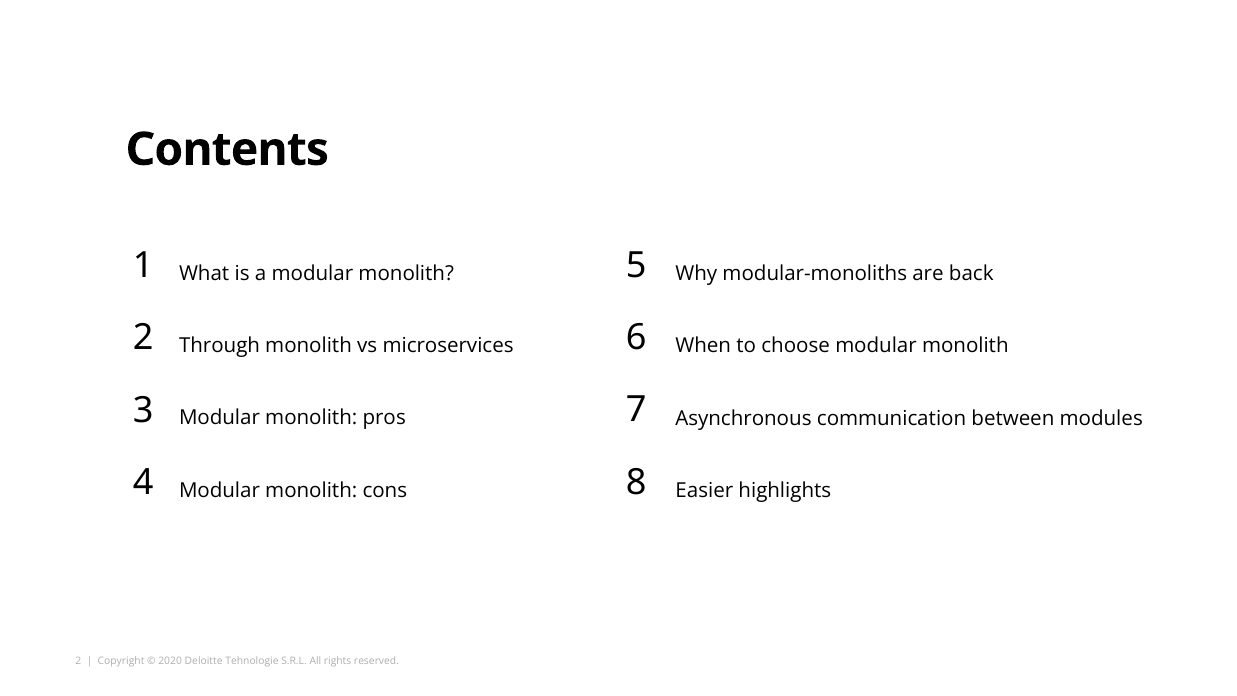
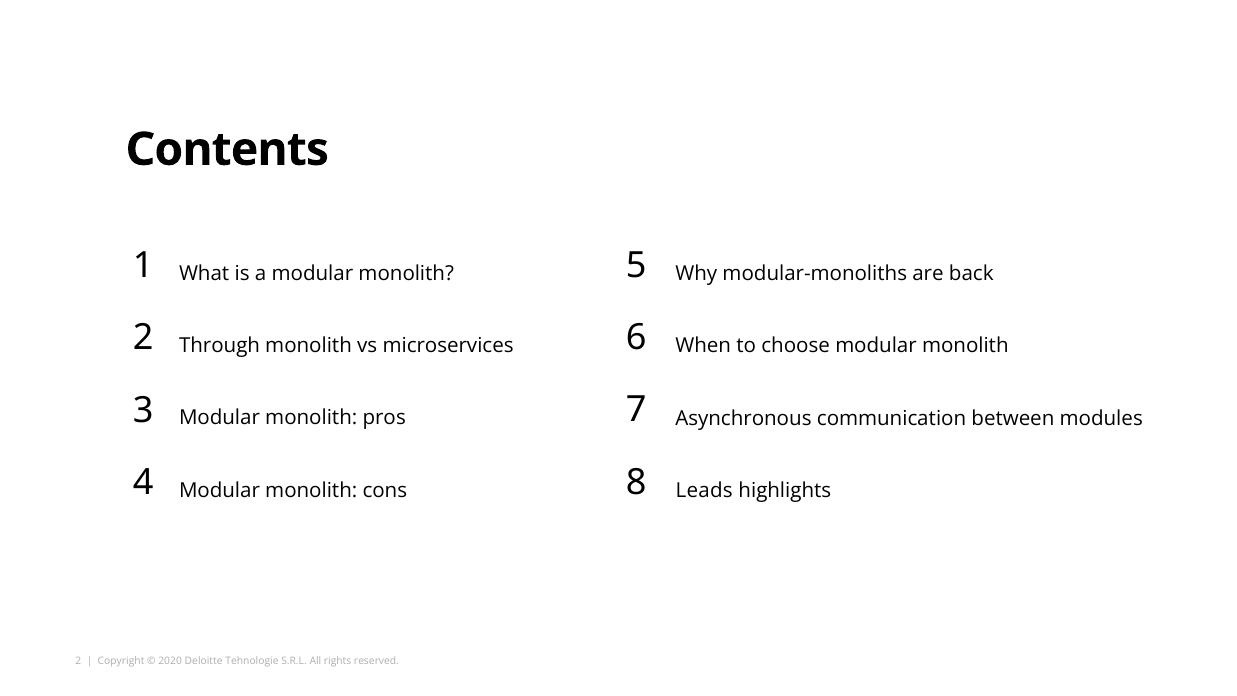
Easier: Easier -> Leads (704, 490)
